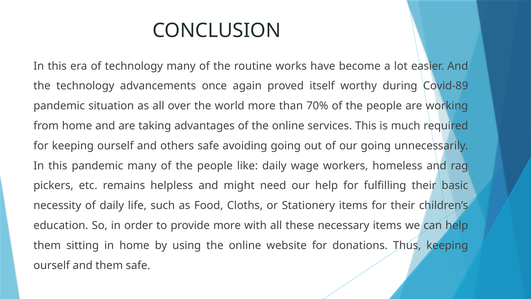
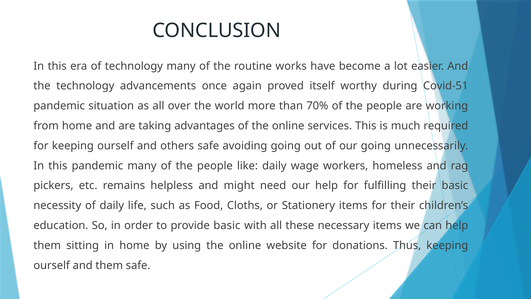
Covid-89: Covid-89 -> Covid-51 (446, 86)
provide more: more -> basic (227, 225)
